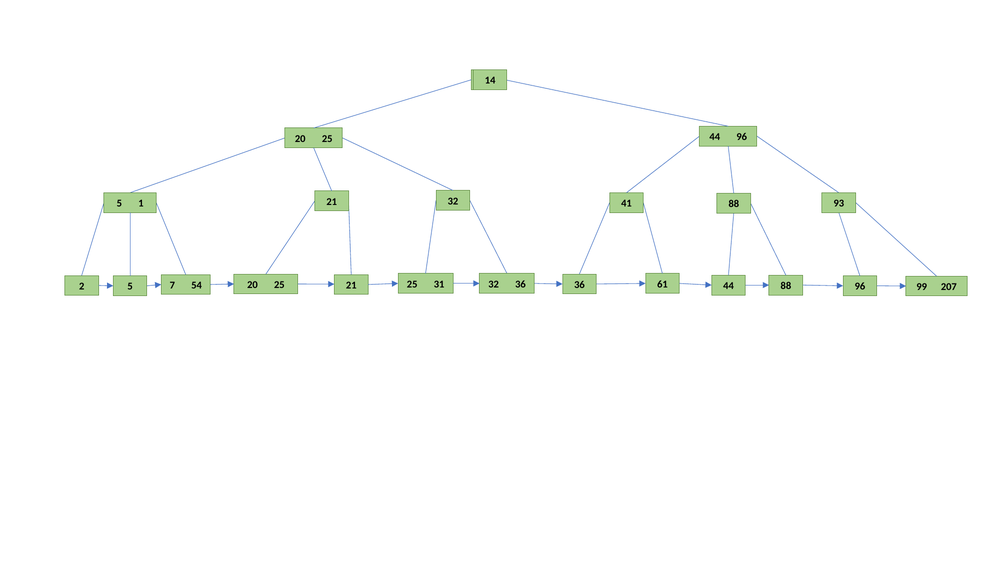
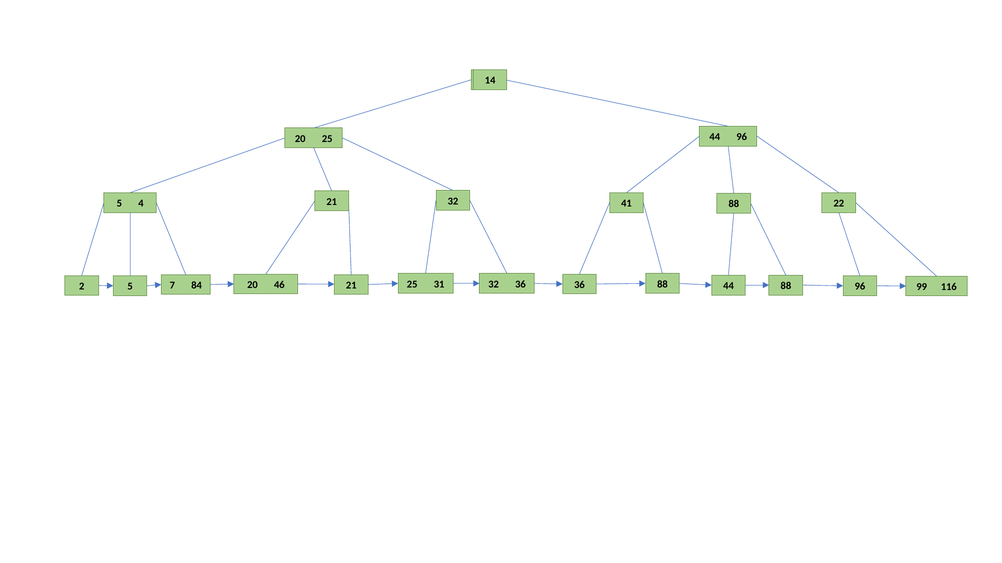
1: 1 -> 4 (141, 204)
93: 93 -> 22 (839, 204)
25: 25 -> 46 (279, 285)
21 61: 61 -> 88 (662, 284)
54: 54 -> 84 (197, 286)
207: 207 -> 116 (949, 287)
